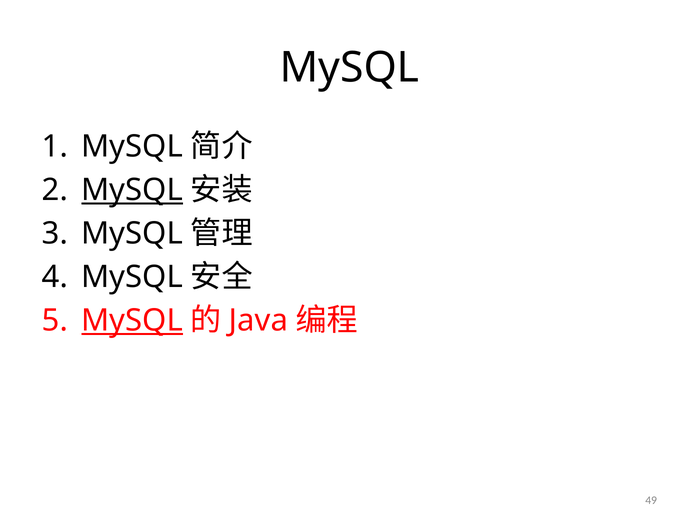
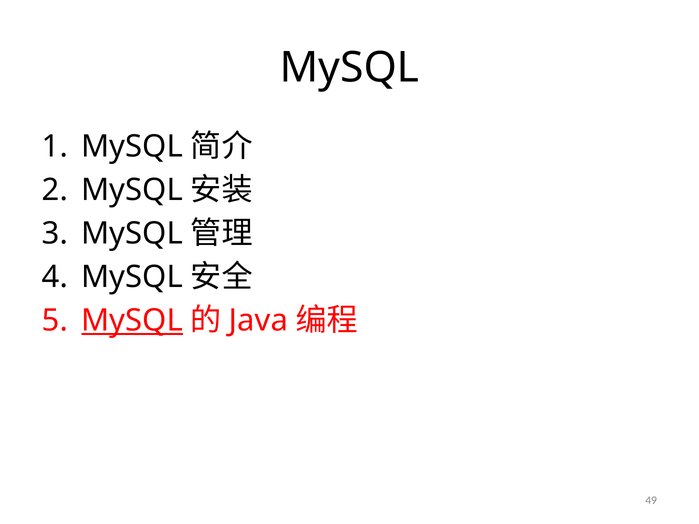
MySQL underline: present -> none (132, 190)
